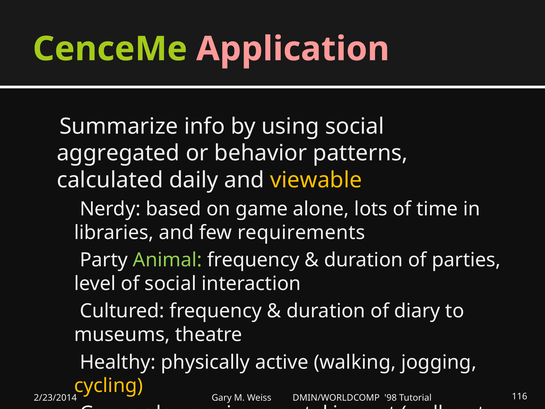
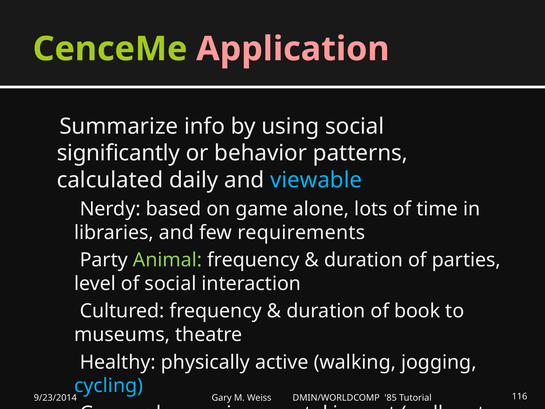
aggregated: aggregated -> significantly (118, 153)
viewable colour: yellow -> light blue (316, 180)
diary: diary -> book (417, 311)
cycling colour: yellow -> light blue (109, 386)
2/23/2014: 2/23/2014 -> 9/23/2014 (55, 398)
98: 98 -> 85 (391, 398)
